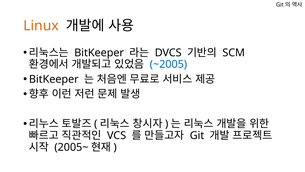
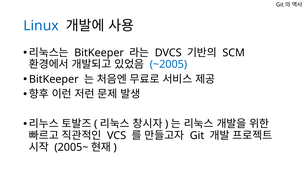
Linux colour: orange -> blue (41, 26)
